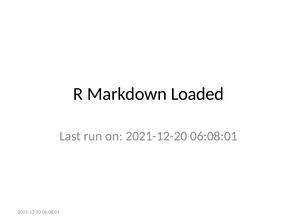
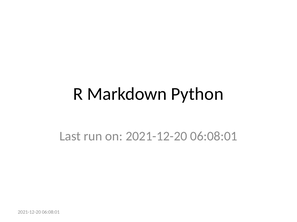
Loaded: Loaded -> Python (197, 94)
